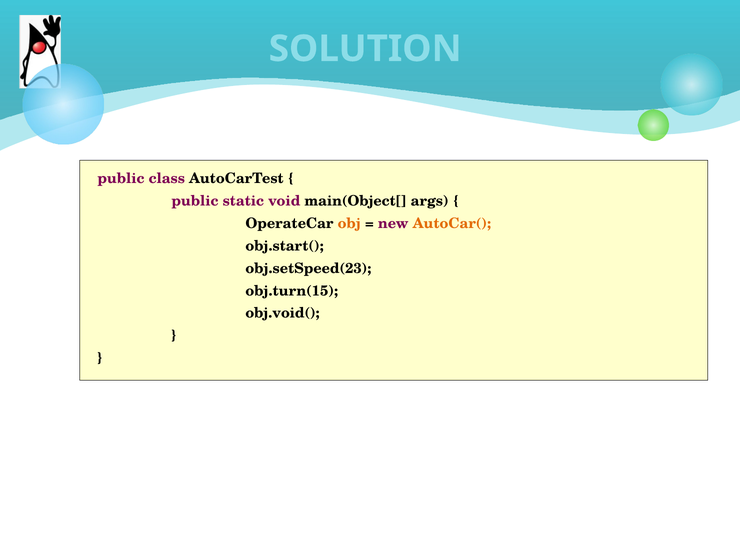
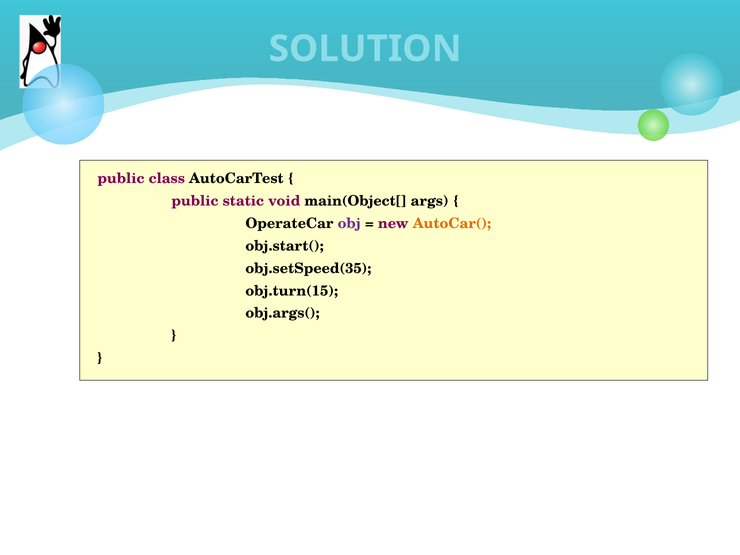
obj colour: orange -> purple (349, 223)
obj.setSpeed(23: obj.setSpeed(23 -> obj.setSpeed(35 (308, 268)
obj.void(: obj.void( -> obj.args( (282, 313)
